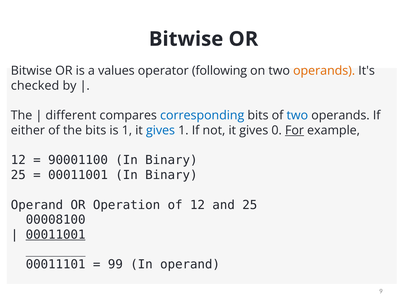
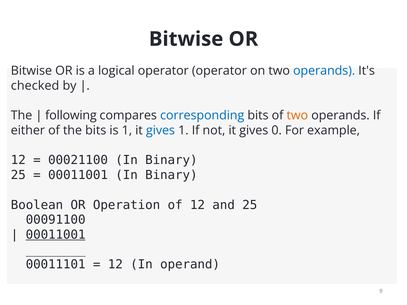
values: values -> logical (116, 71)
operator following: following -> operator (219, 71)
operands colour: orange -> blue (324, 71)
different: different -> following (71, 116)
two colour: blue -> orange (297, 116)
For underline: present -> none (295, 130)
90001100: 90001100 -> 00021100 (78, 160)
Operand: Operand -> Boolean (37, 205)
00008100: 00008100 -> 00091100 (56, 220)
99: 99 -> 12 (115, 265)
